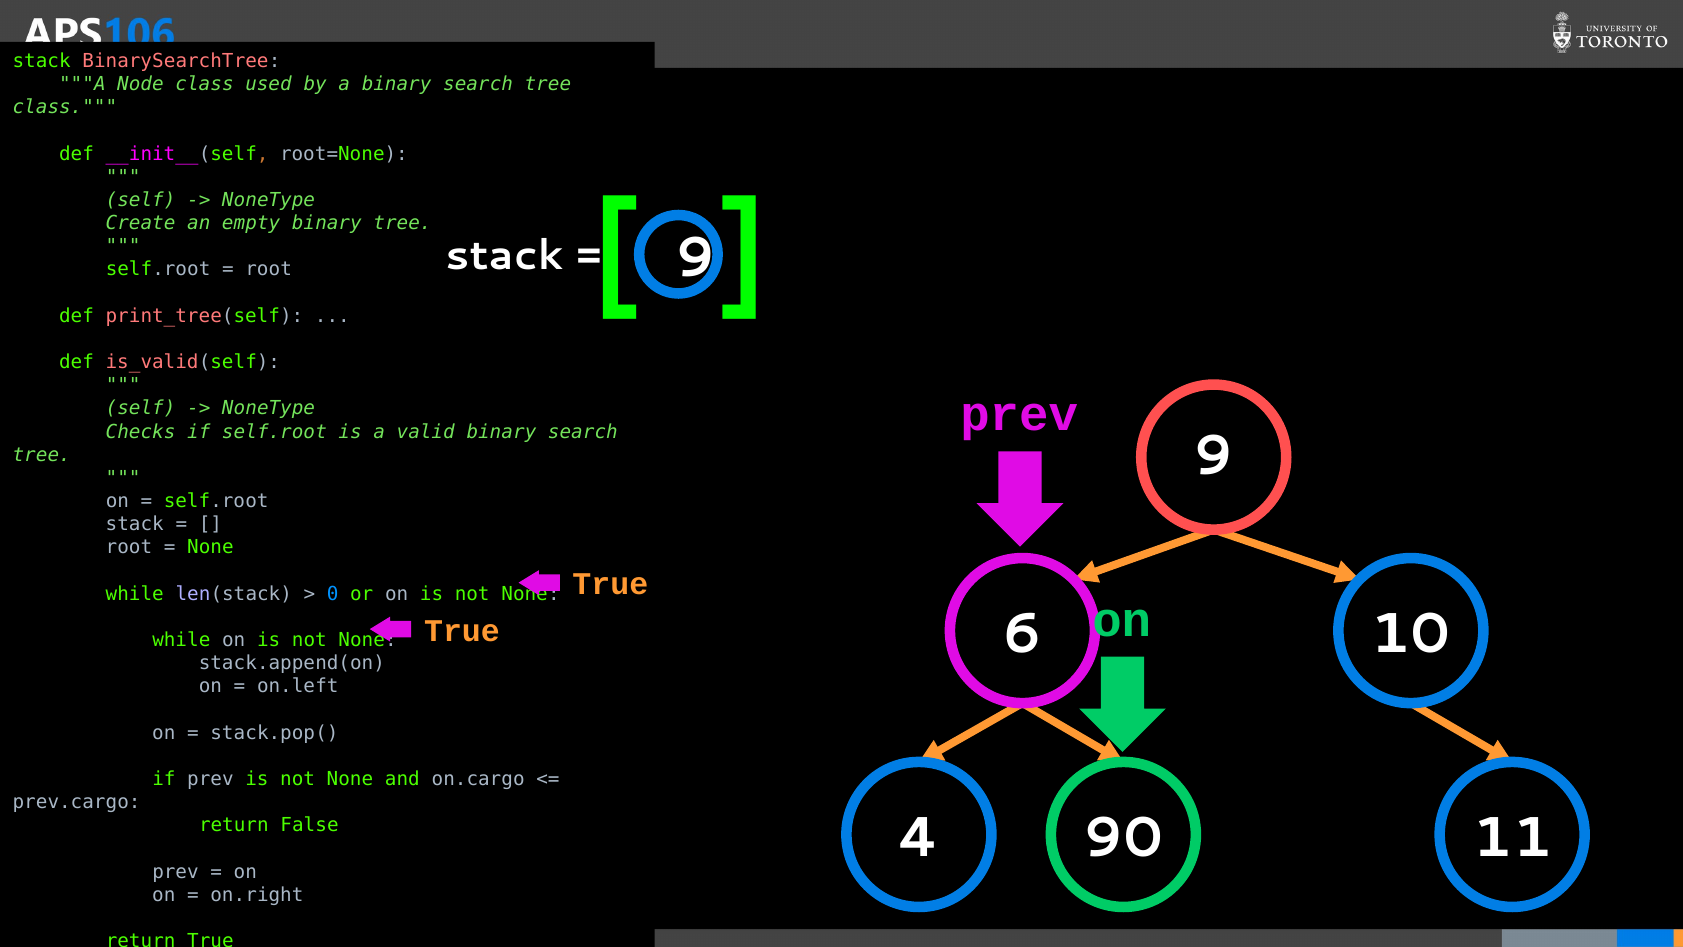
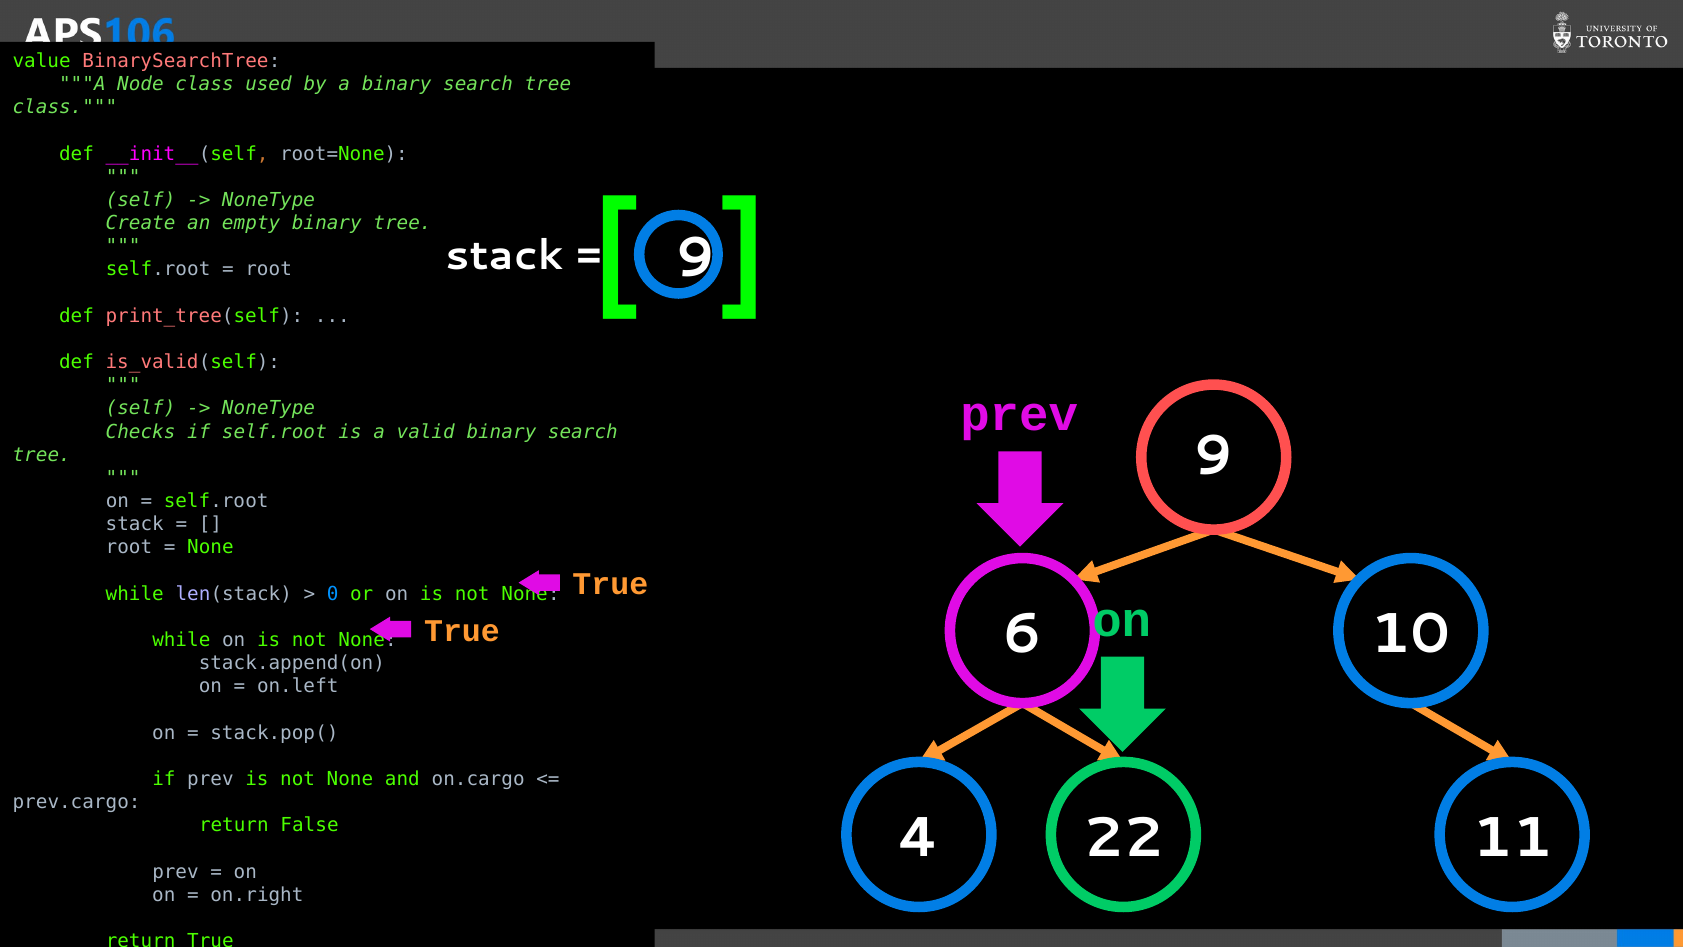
stack: stack -> value (42, 61)
90: 90 -> 22 (1123, 838)
